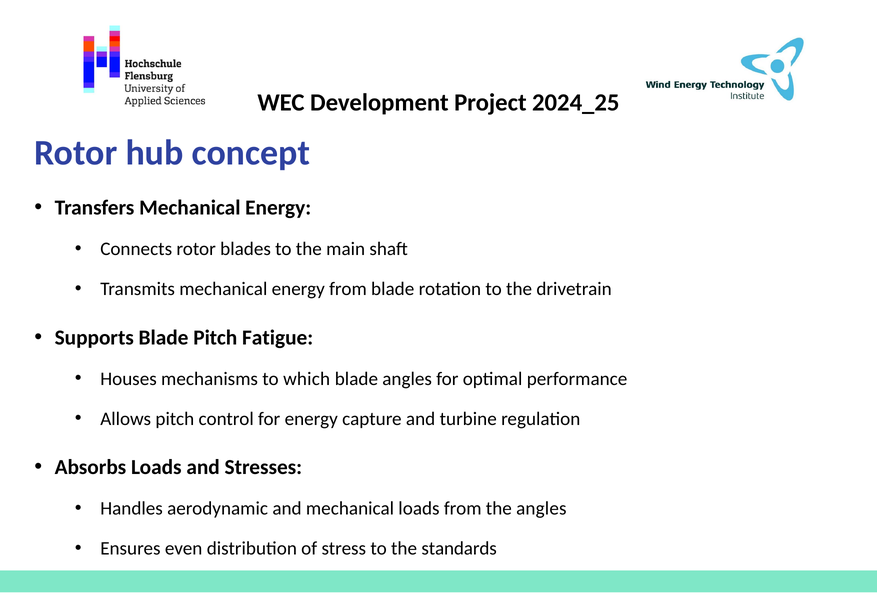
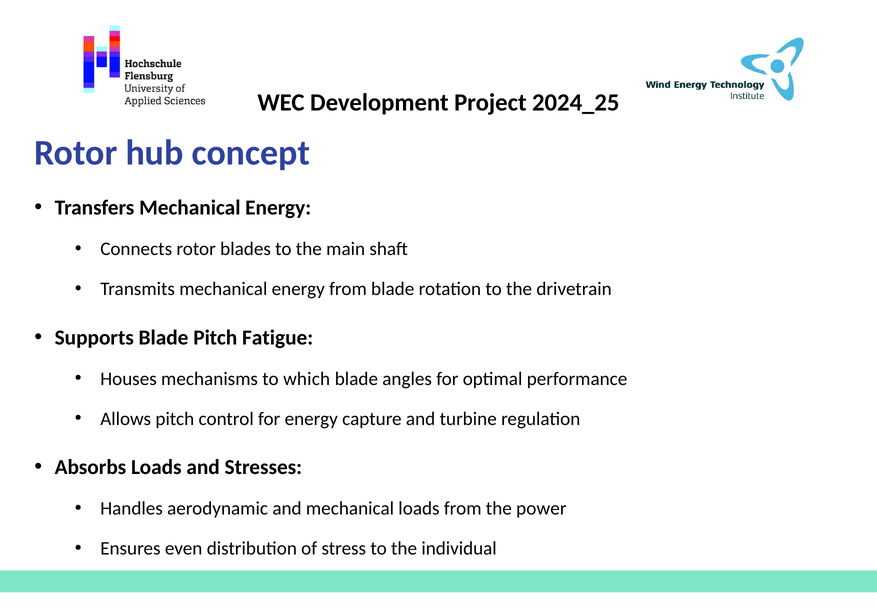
the angles: angles -> power (541, 509)
standards: standards -> individual (459, 549)
